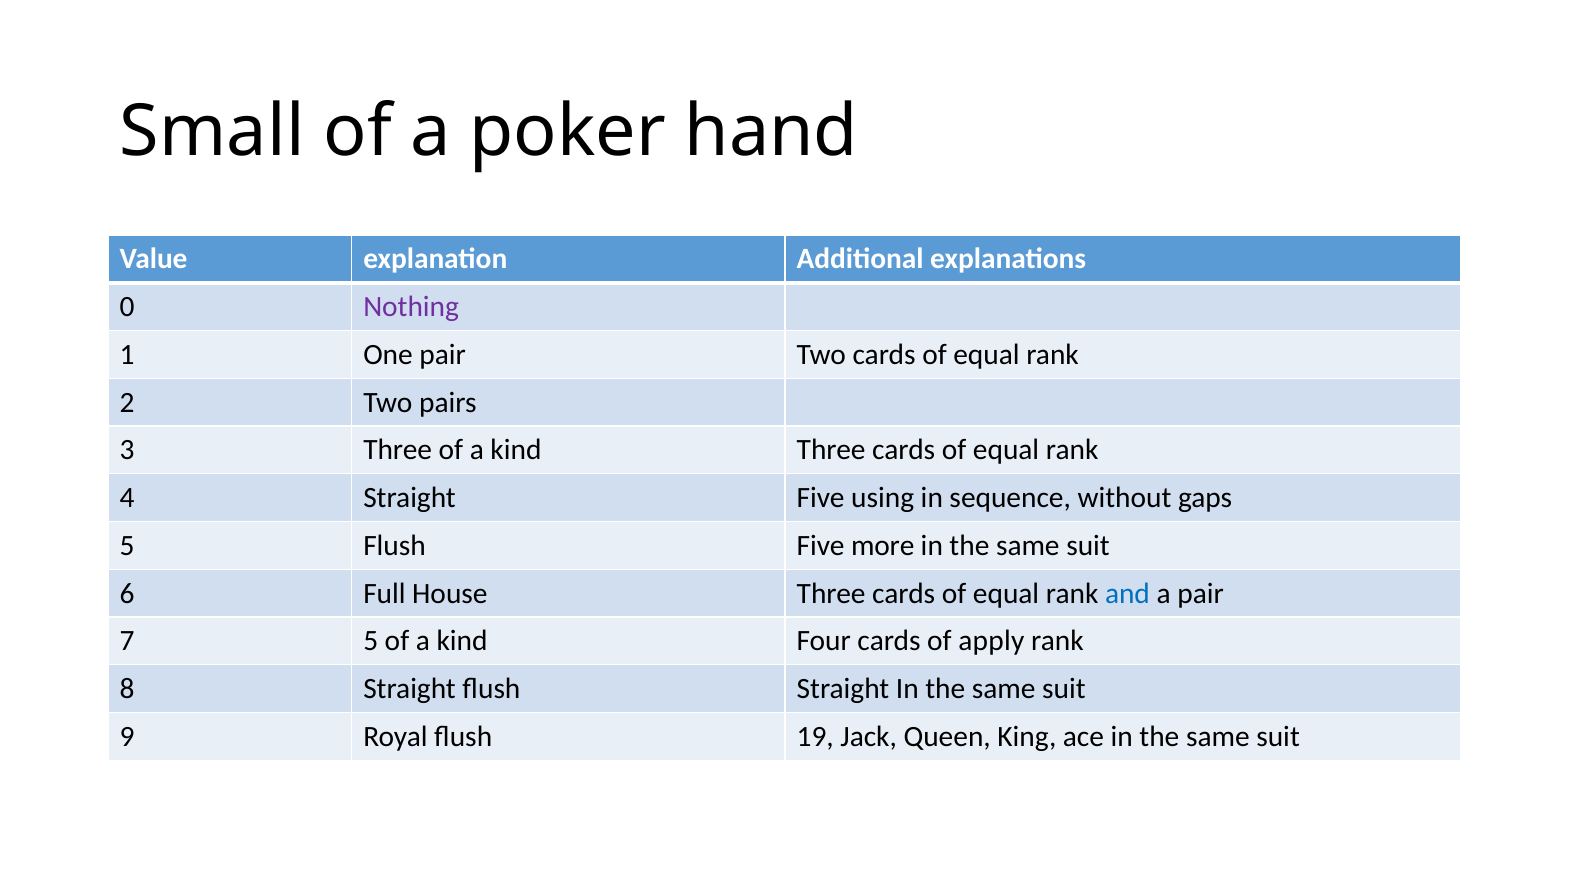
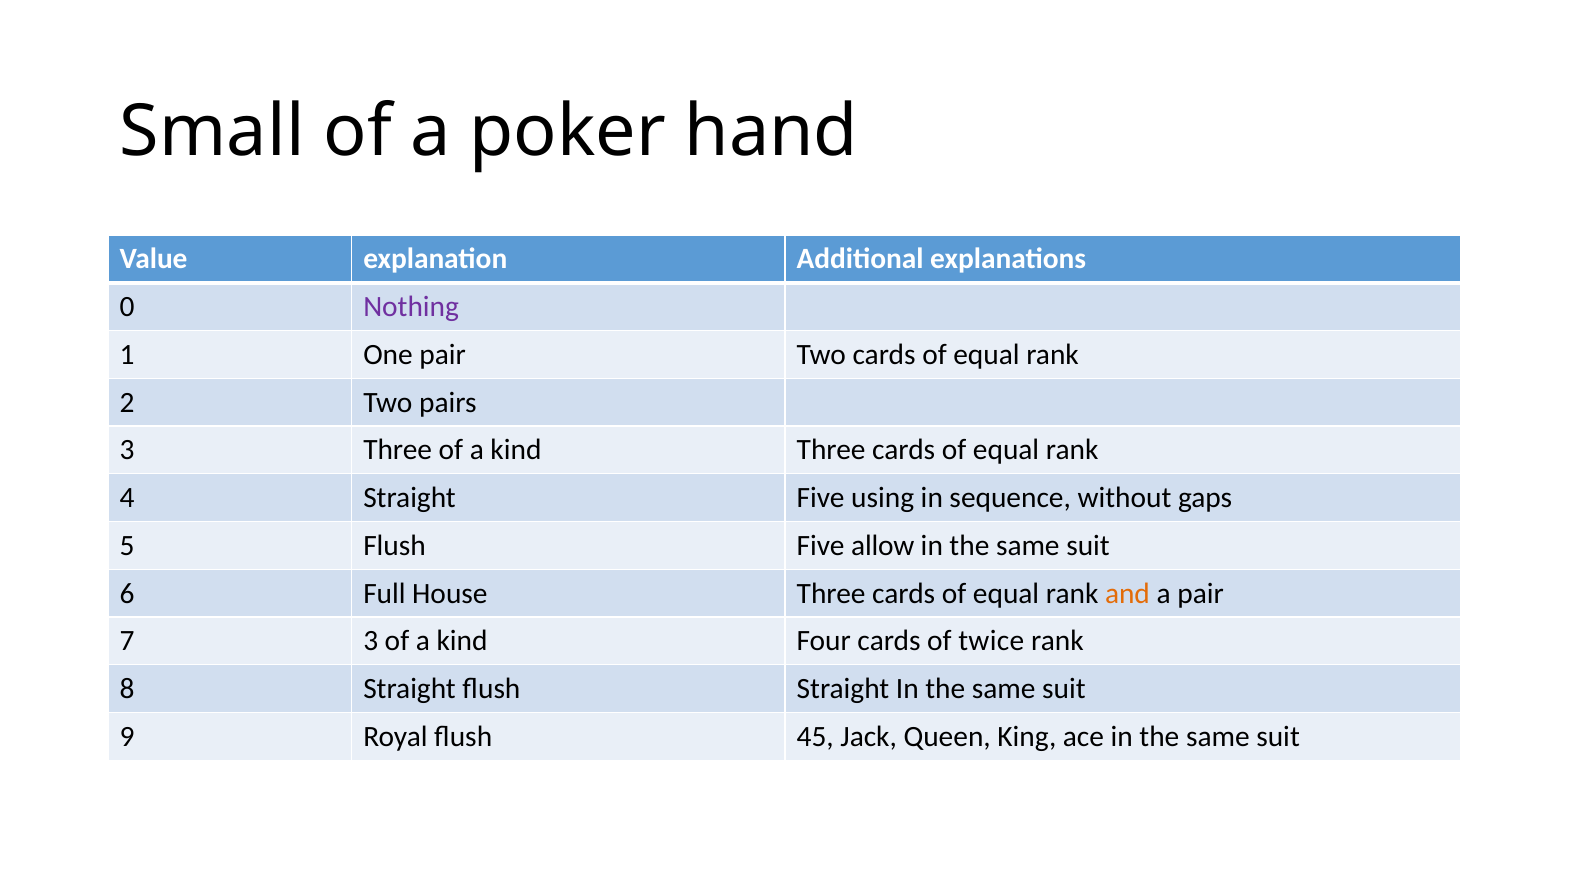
more: more -> allow (883, 545)
and colour: blue -> orange (1127, 593)
7 5: 5 -> 3 (371, 641)
apply: apply -> twice (991, 641)
19: 19 -> 45 (815, 736)
